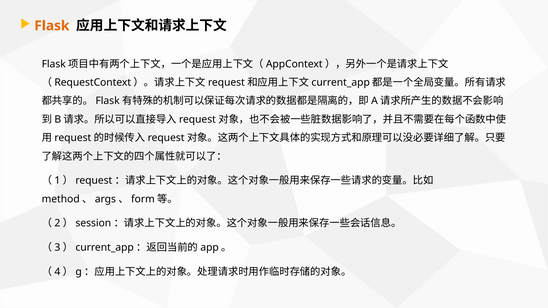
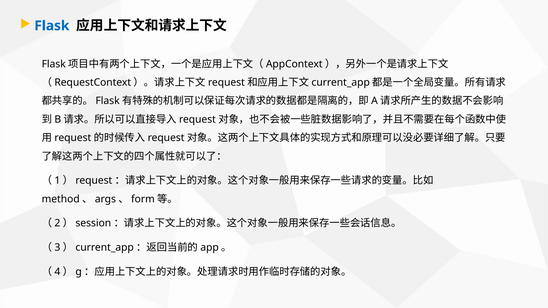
Flask colour: orange -> blue (52, 26)
